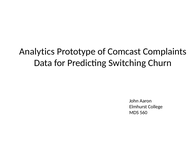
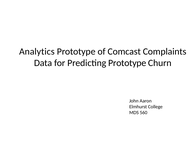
Predicting Switching: Switching -> Prototype (127, 63)
